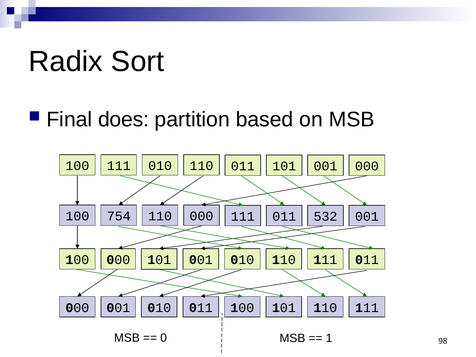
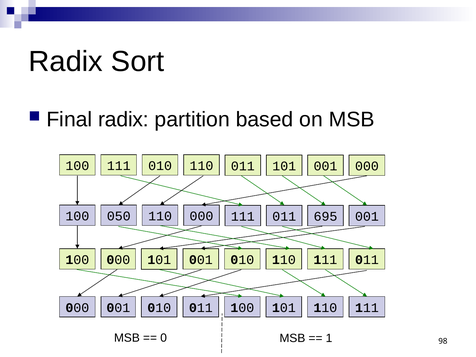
Final does: does -> radix (123, 120)
754: 754 -> 050 (119, 216)
532: 532 -> 695 (326, 216)
